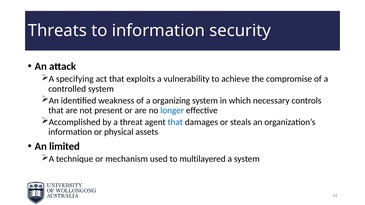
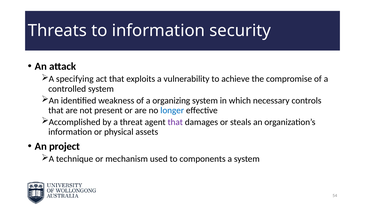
that colour: blue -> purple (175, 122)
limited: limited -> project (64, 147)
multilayered: multilayered -> components (203, 159)
